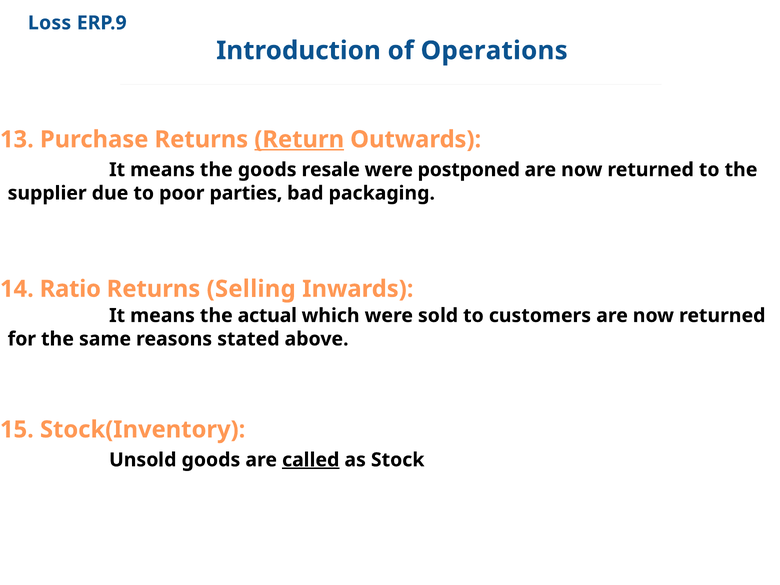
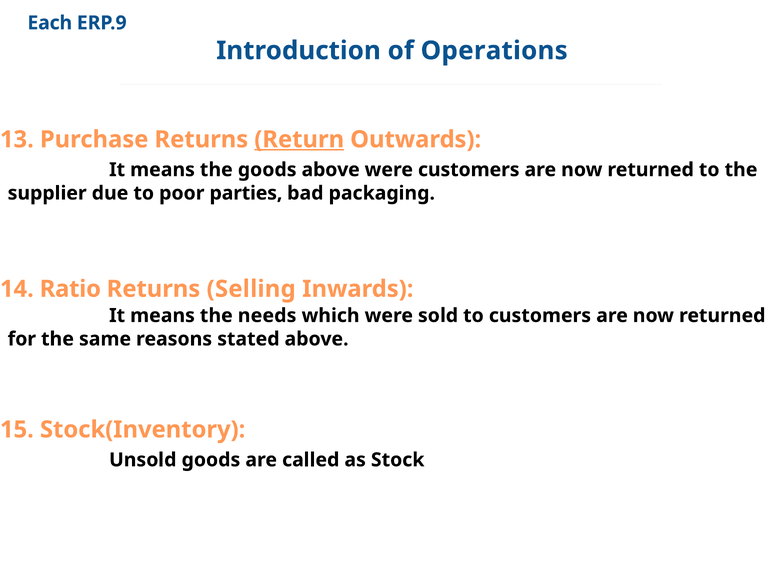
Loss: Loss -> Each (50, 23)
goods resale: resale -> above (331, 170)
were postponed: postponed -> customers (469, 170)
actual: actual -> needs (267, 316)
called underline: present -> none (311, 460)
